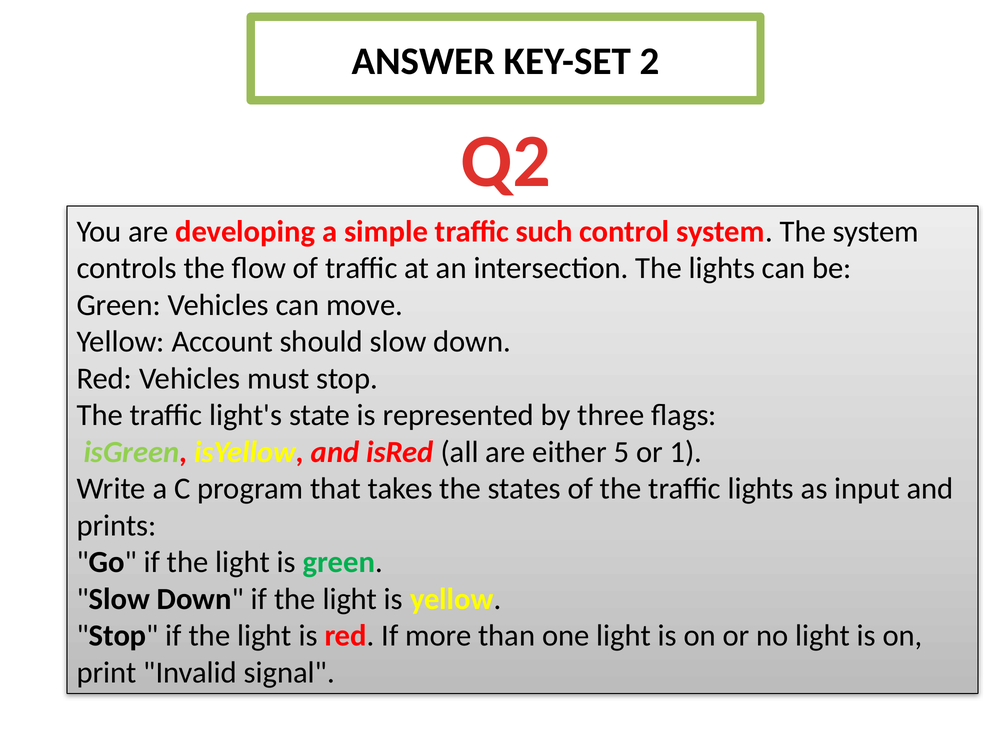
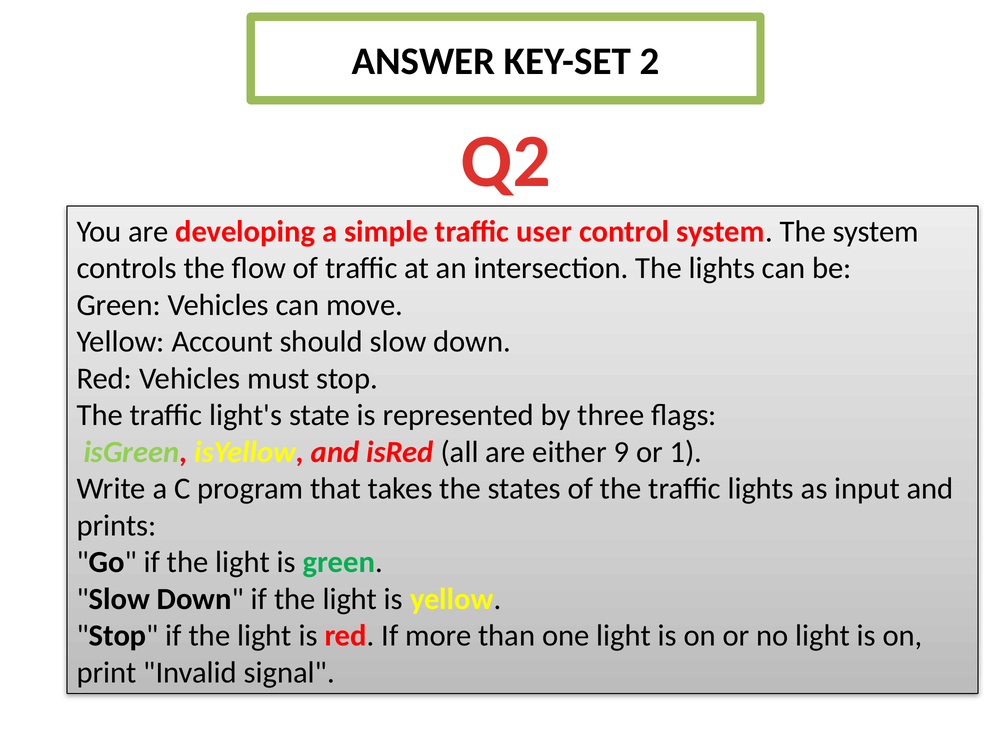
such: such -> user (544, 232)
5: 5 -> 9 (621, 452)
